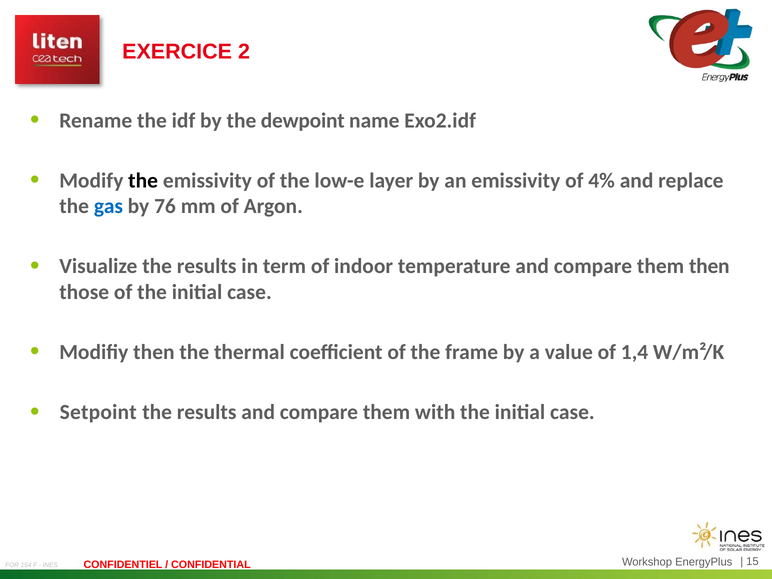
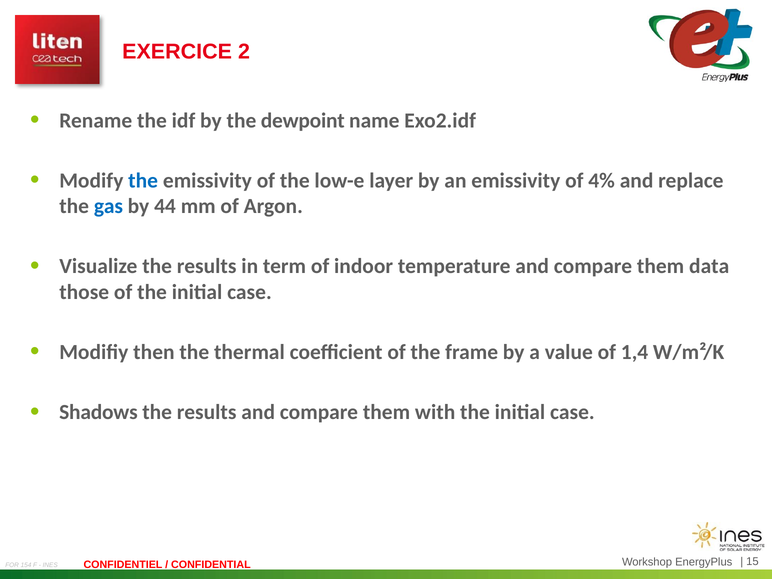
the colour: black -> blue (143, 181)
76: 76 -> 44 (165, 206)
them then: then -> data (709, 266)
Setpoint: Setpoint -> Shadows (98, 412)
